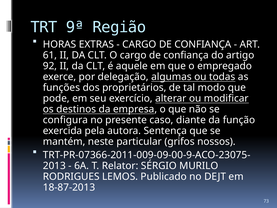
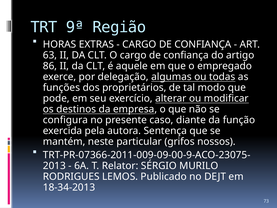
61: 61 -> 63 (50, 55)
92: 92 -> 86 (50, 66)
18-87-2013: 18-87-2013 -> 18-34-2013 (69, 187)
